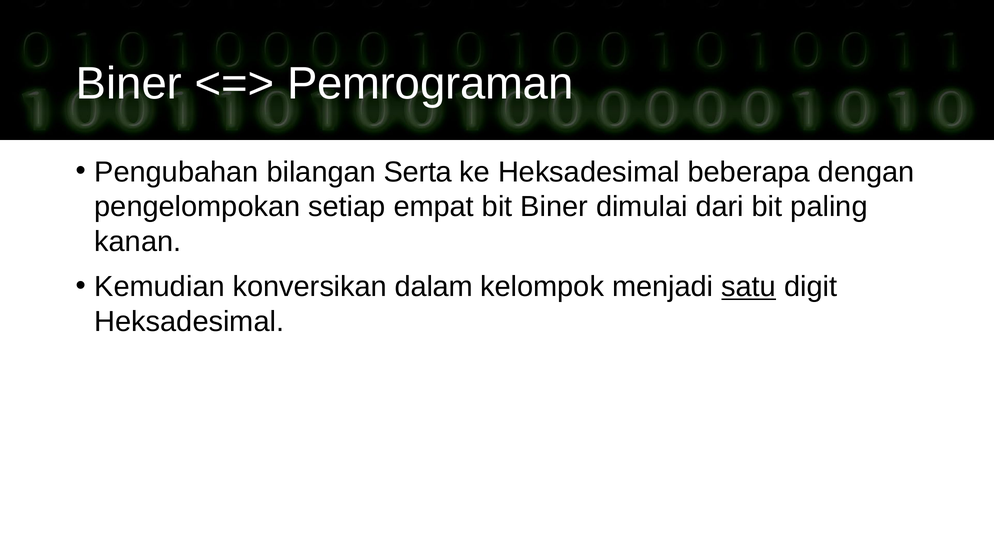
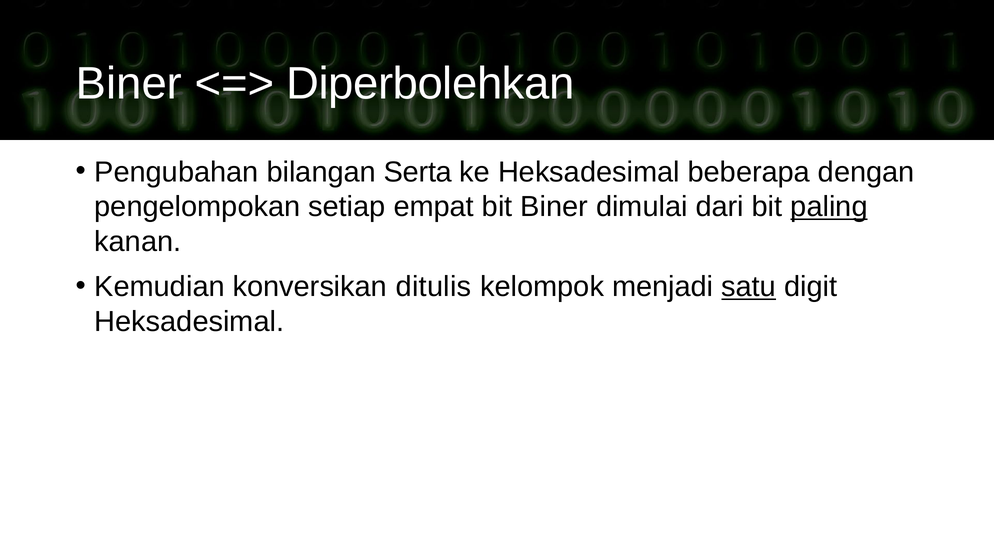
Pemrograman: Pemrograman -> Diperbolehkan (430, 83)
paling underline: none -> present (829, 207)
dalam: dalam -> ditulis (434, 287)
